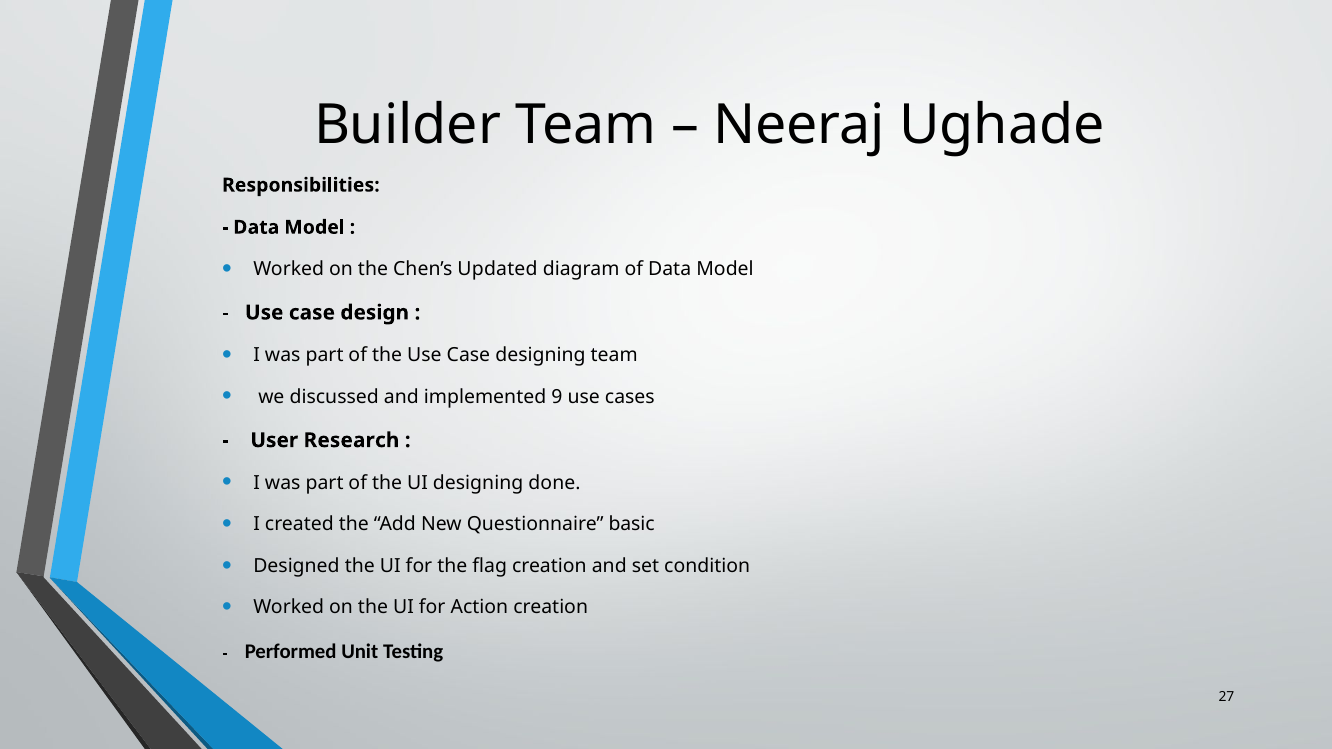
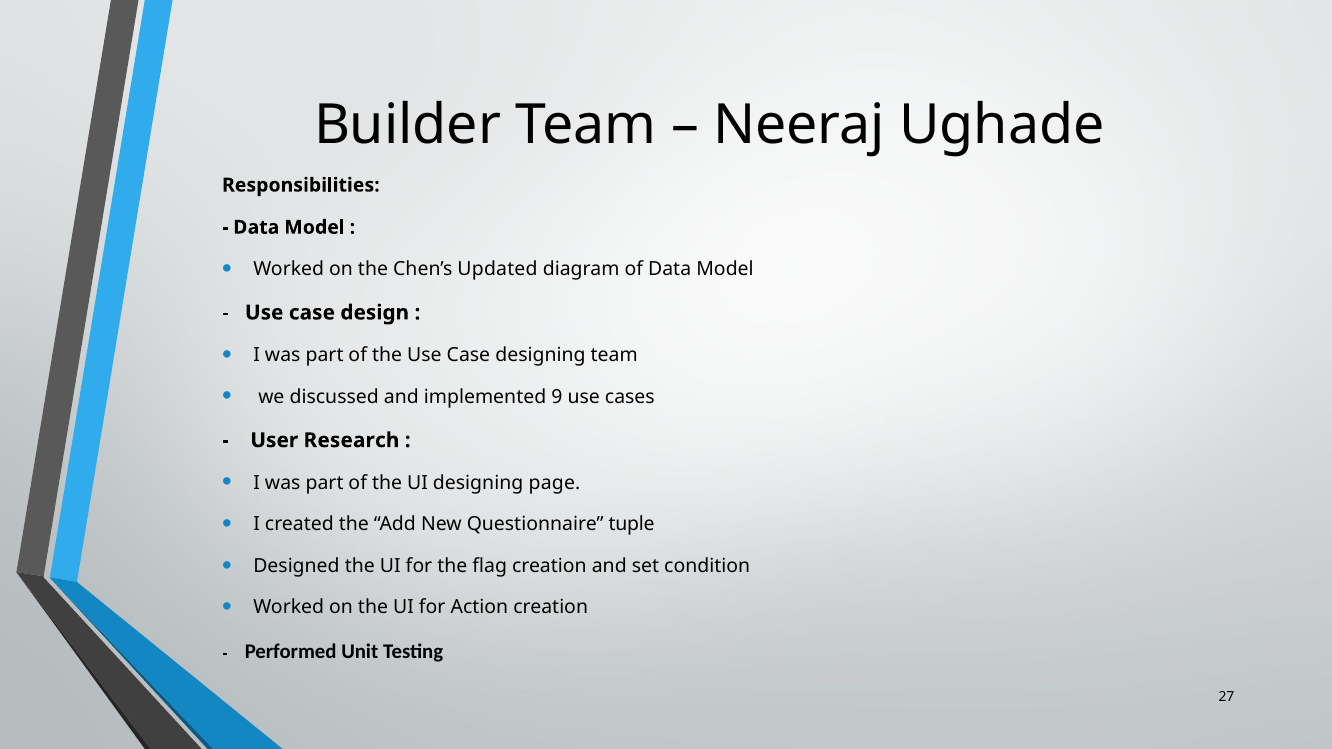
done: done -> page (554, 483)
basic: basic -> tuple (632, 524)
